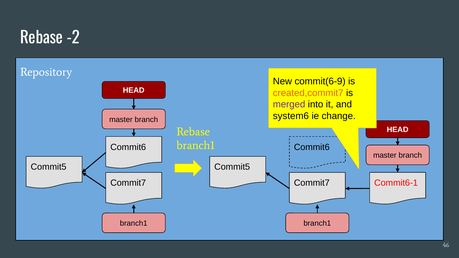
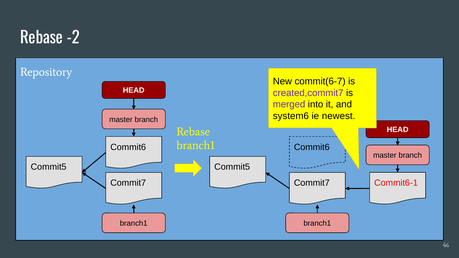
commit(6-9: commit(6-9 -> commit(6-7 (320, 82)
created,commit7 colour: orange -> purple (308, 93)
change: change -> newest (339, 116)
